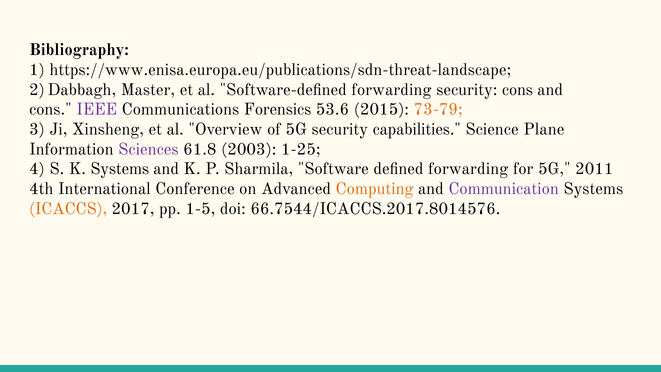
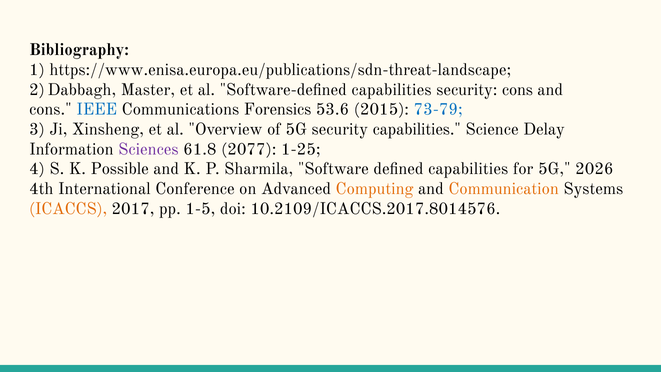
Software-defined forwarding: forwarding -> capabilities (392, 90)
IEEE colour: purple -> blue (97, 109)
73-79 colour: orange -> blue (438, 109)
Plane: Plane -> Delay (544, 129)
2003: 2003 -> 2077 (249, 149)
K Systems: Systems -> Possible (120, 169)
defined forwarding: forwarding -> capabilities (468, 169)
2011: 2011 -> 2026 (594, 169)
Communication colour: purple -> orange (504, 189)
66.7544/ICACCS.2017.8014576: 66.7544/ICACCS.2017.8014576 -> 10.2109/ICACCS.2017.8014576 (375, 208)
